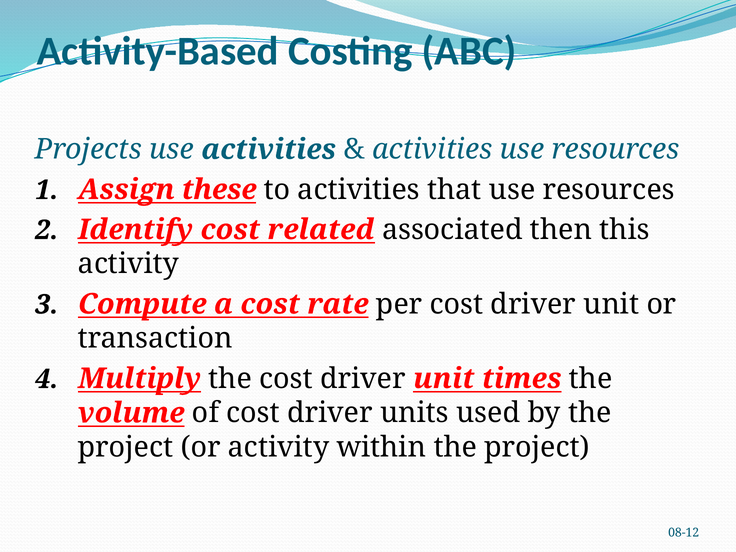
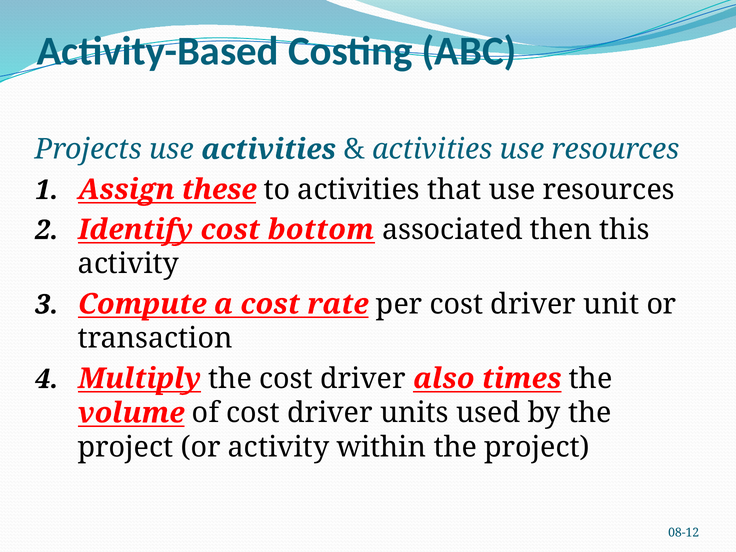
related: related -> bottom (321, 230)
the cost driver unit: unit -> also (444, 379)
